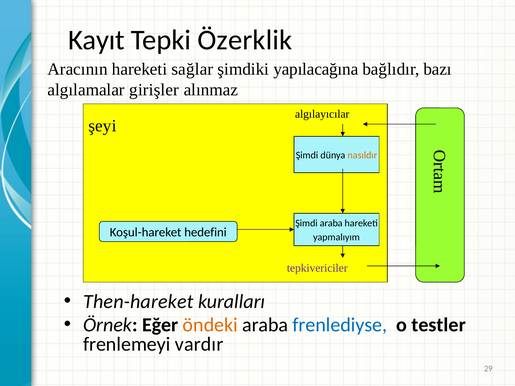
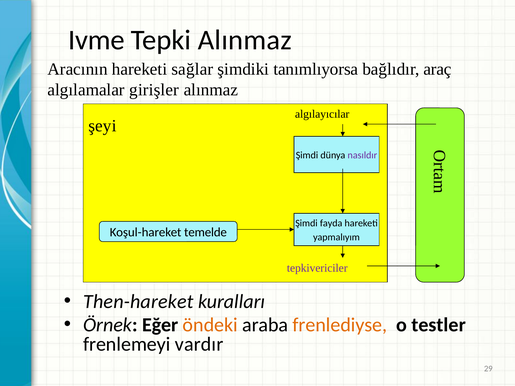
Kayıt: Kayıt -> Ivme (96, 40)
Tepki Özerklik: Özerklik -> Alınmaz (245, 40)
yapılacağına: yapılacağına -> tanımlıyorsa (316, 69)
bazı: bazı -> araç (438, 69)
nasıldır colour: orange -> purple (362, 155)
Şimdi araba: araba -> fayda (331, 223)
hedefini: hedefini -> temelde (206, 233)
frenlediyse colour: blue -> orange (340, 325)
